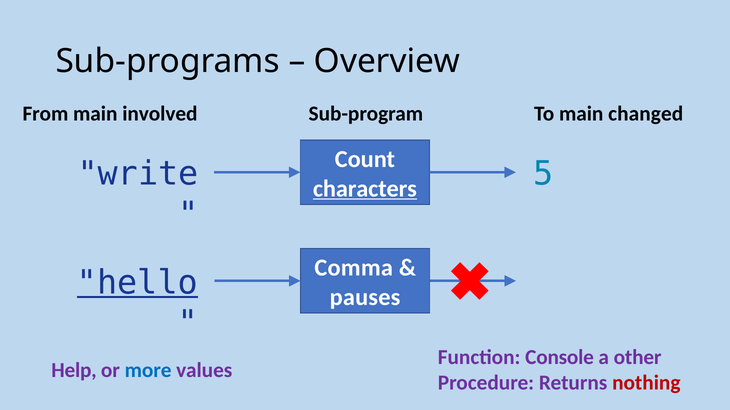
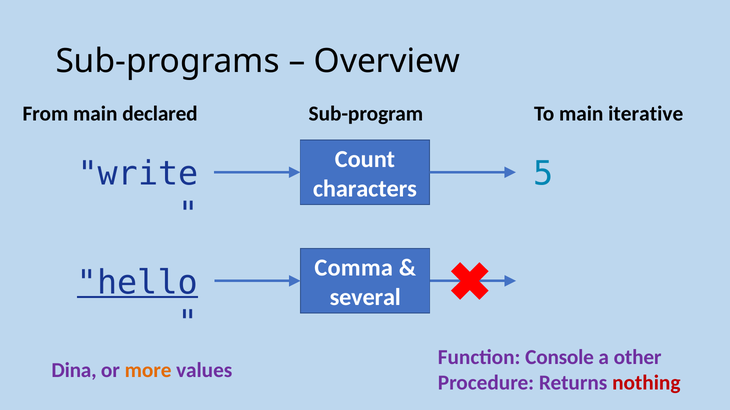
involved: involved -> declared (160, 114)
changed: changed -> iterative (646, 114)
characters underline: present -> none (365, 189)
pauses: pauses -> several (365, 298)
Help: Help -> Dina (74, 371)
more colour: blue -> orange (148, 371)
